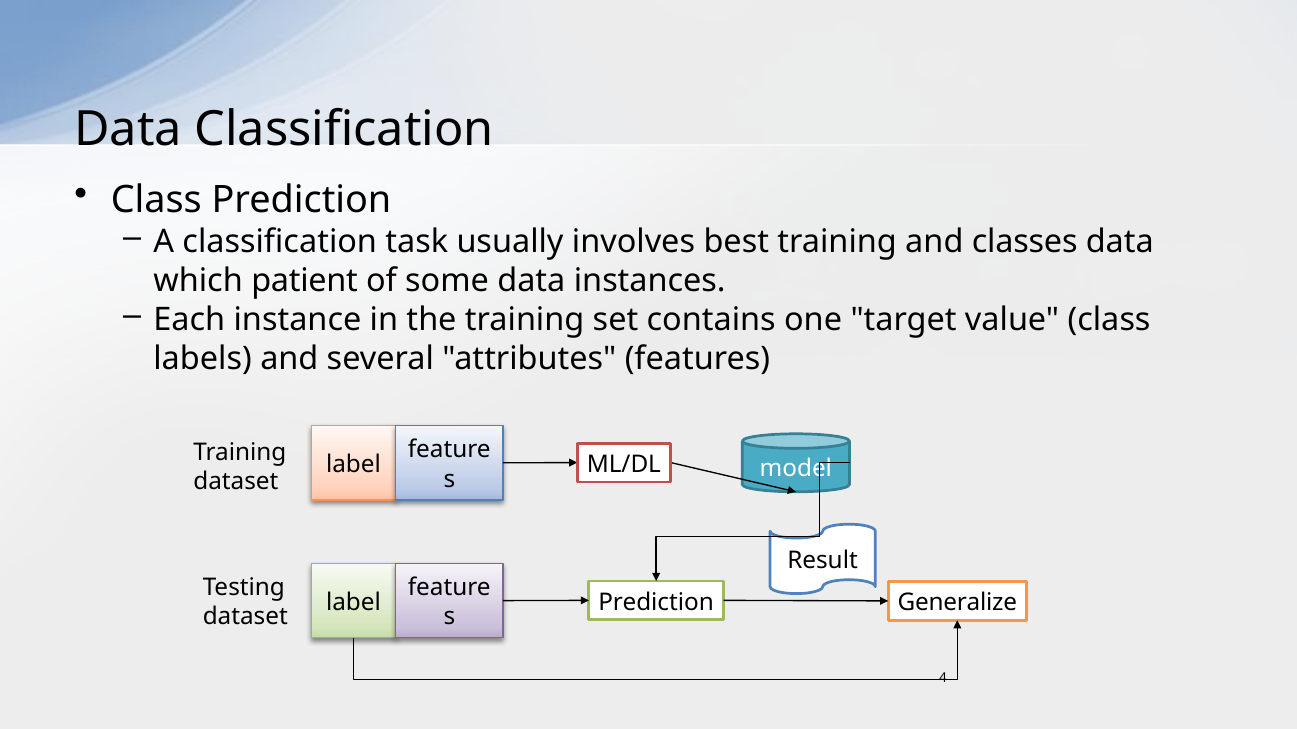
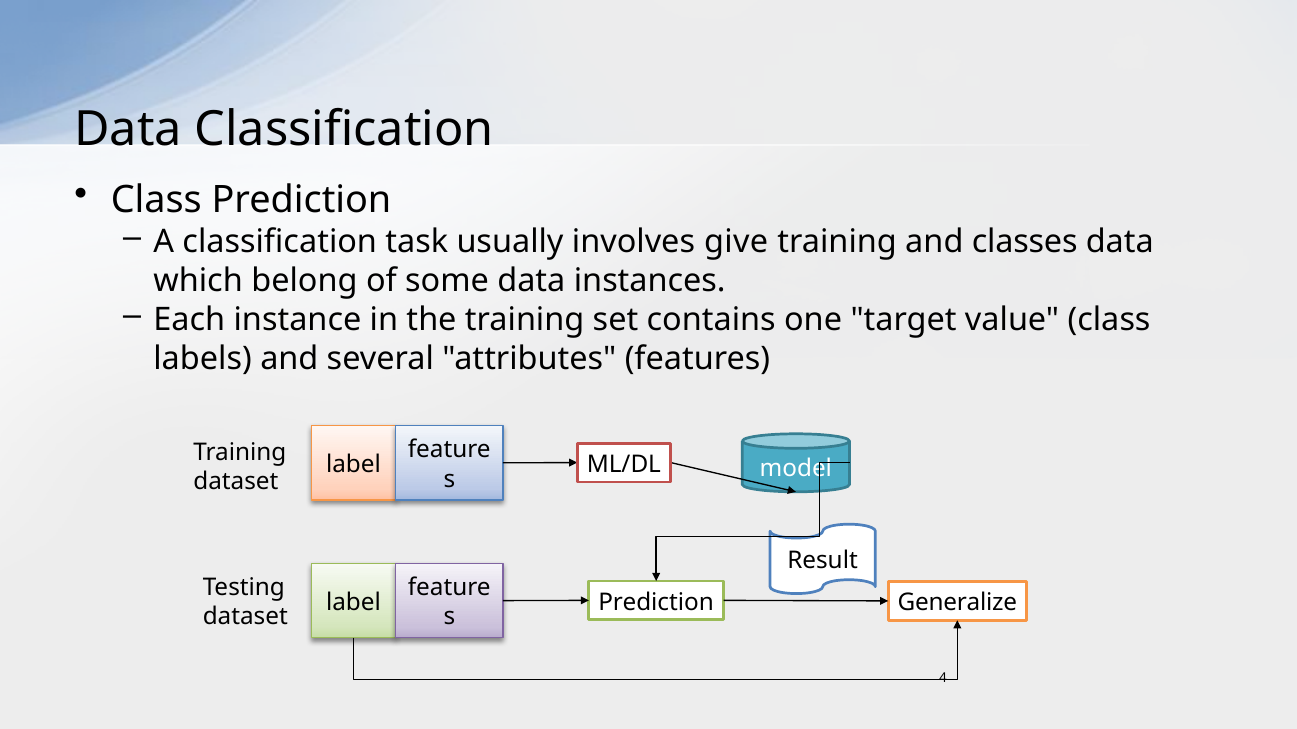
best: best -> give (736, 242)
patient: patient -> belong (304, 281)
